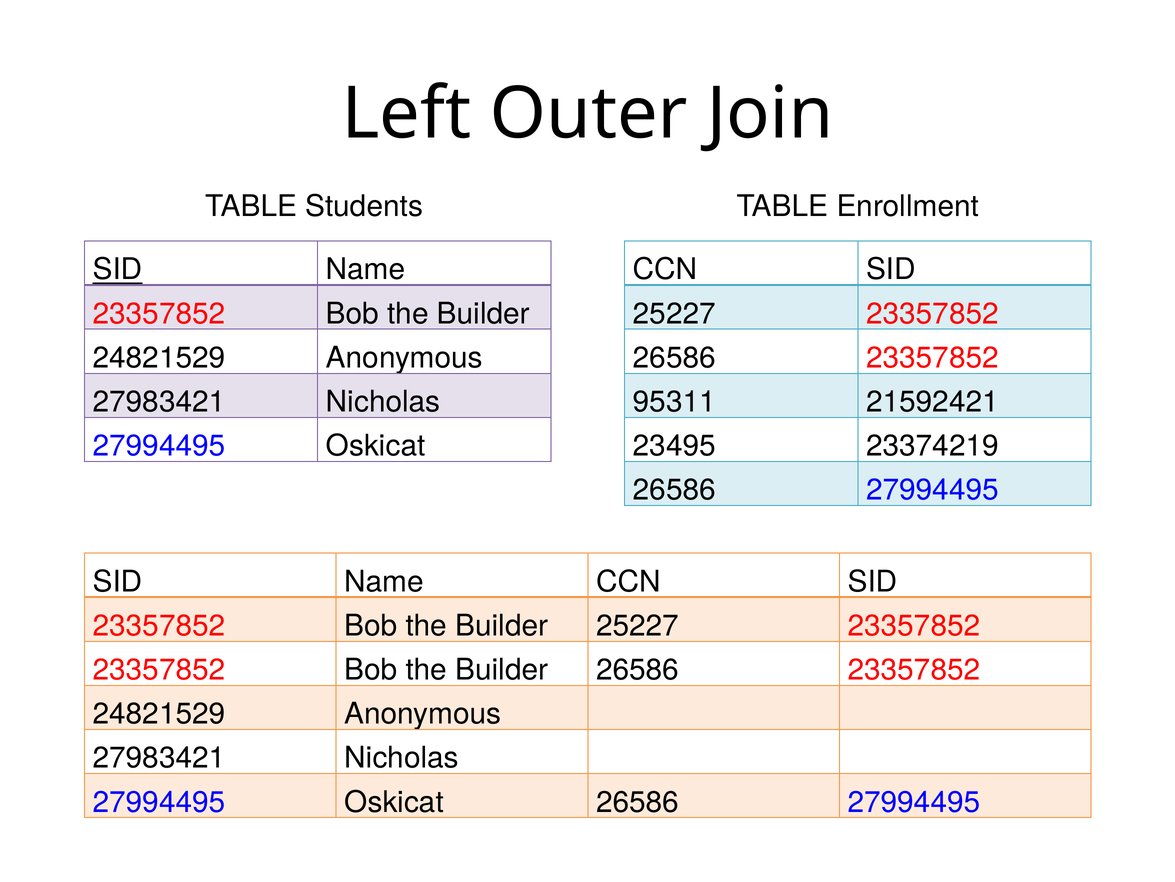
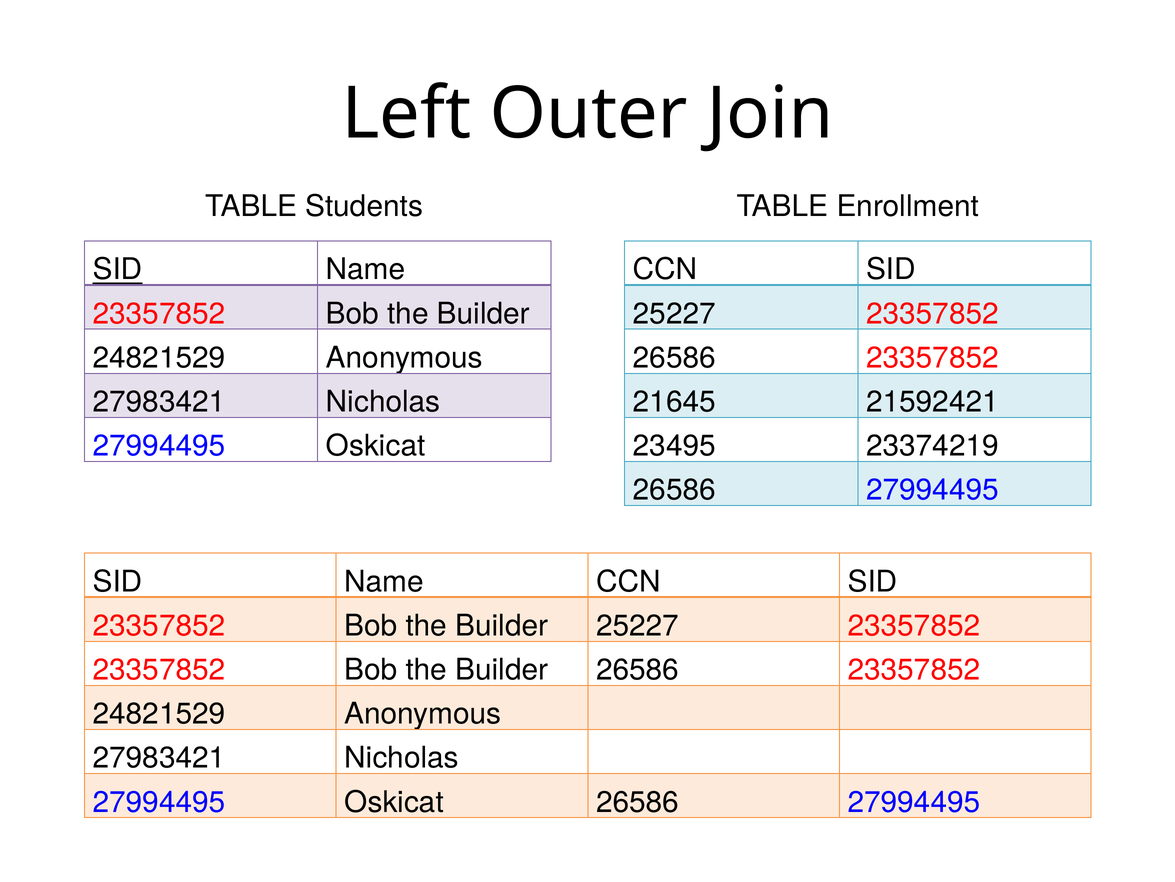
95311: 95311 -> 21645 (674, 402)
